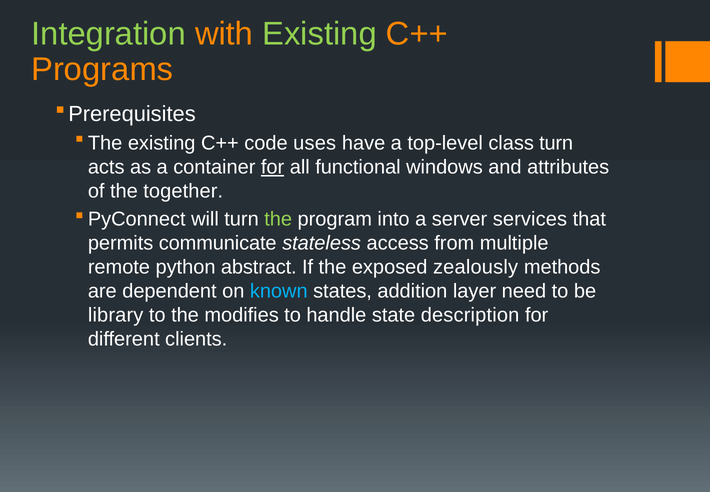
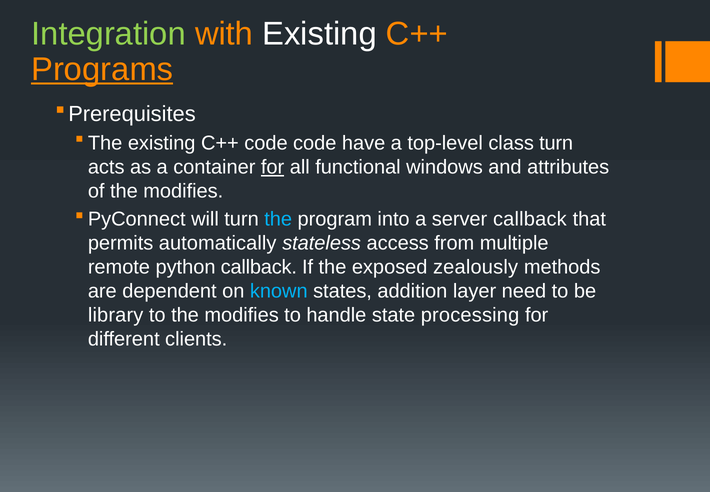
Existing colour: light green -> white (320, 34)
Programs underline: none -> present (102, 69)
code uses: uses -> code (315, 143)
of the together: together -> modifies (183, 191)
the colour: light green -> light blue (278, 219)
server services: services -> callback (530, 219)
communicate: communicate -> automatically (218, 243)
python abstract: abstract -> callback (259, 267)
description: description -> processing (470, 315)
